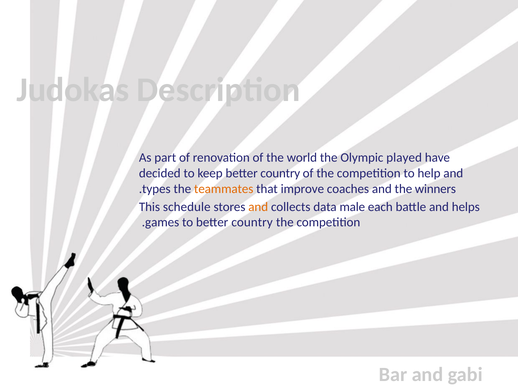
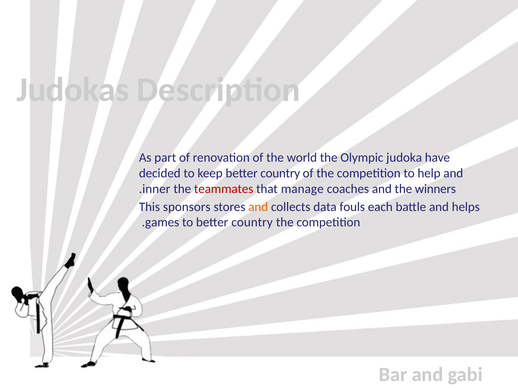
played: played -> judoka (404, 158)
types: types -> inner (156, 189)
teammates colour: orange -> red (224, 189)
improve: improve -> manage (302, 189)
schedule: schedule -> sponsors (187, 207)
male: male -> fouls (352, 207)
